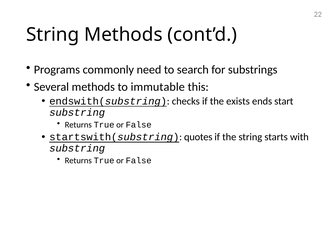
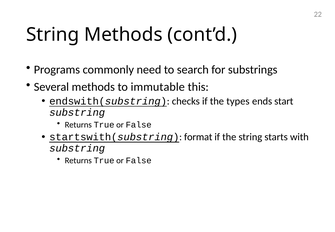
exists: exists -> types (238, 101)
quotes: quotes -> format (198, 137)
